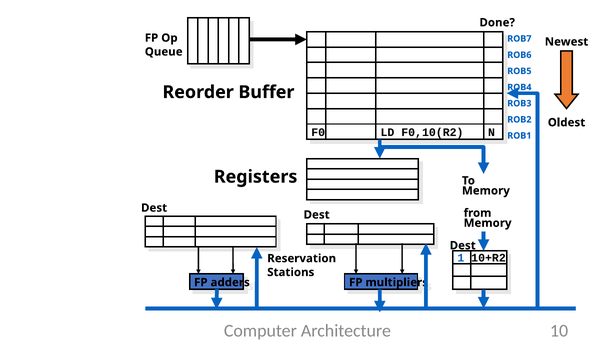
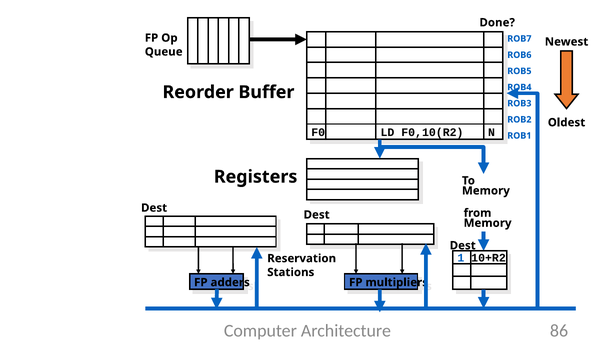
10: 10 -> 86 (559, 331)
